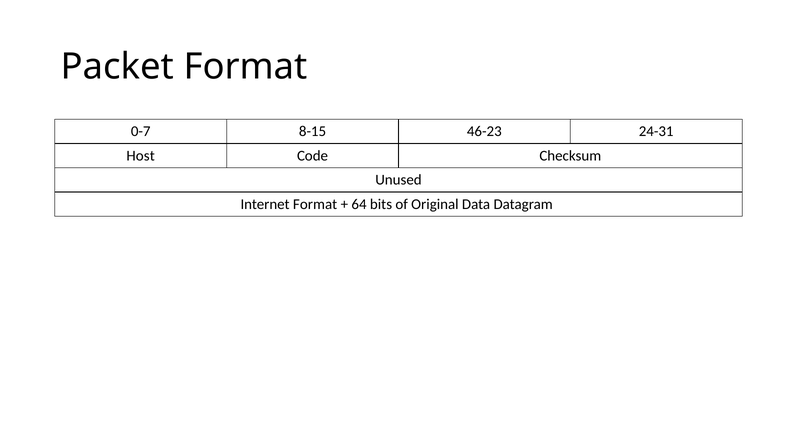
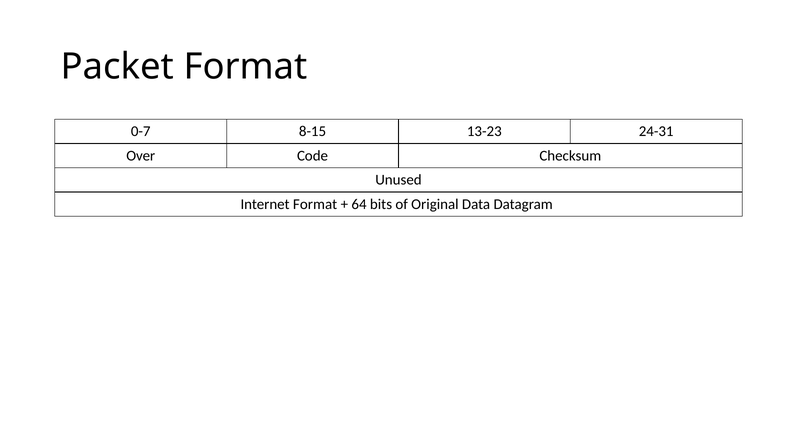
46-23: 46-23 -> 13-23 (484, 132)
Host: Host -> Over (141, 156)
